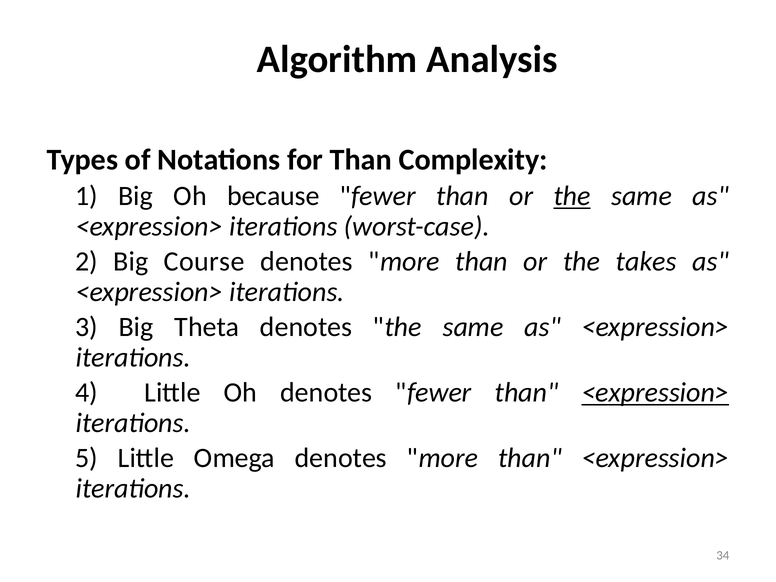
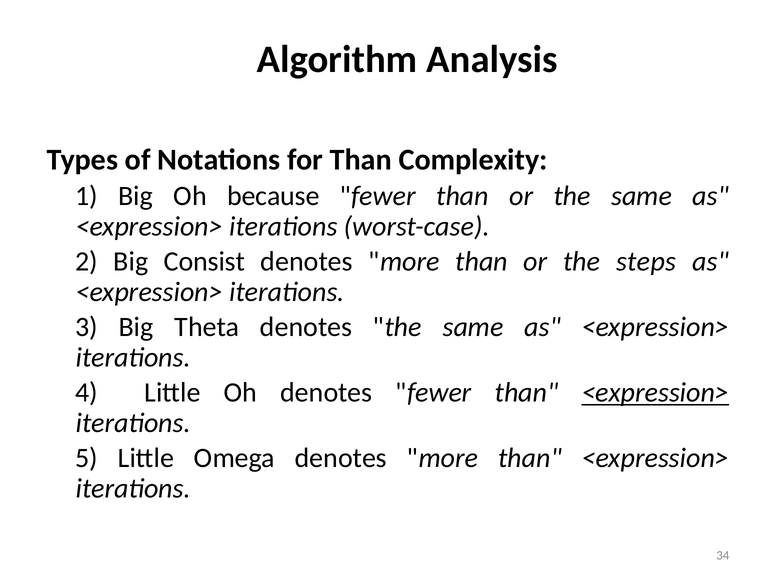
the underline: present -> none (572, 196)
Course: Course -> Consist (204, 262)
takes: takes -> steps (646, 262)
